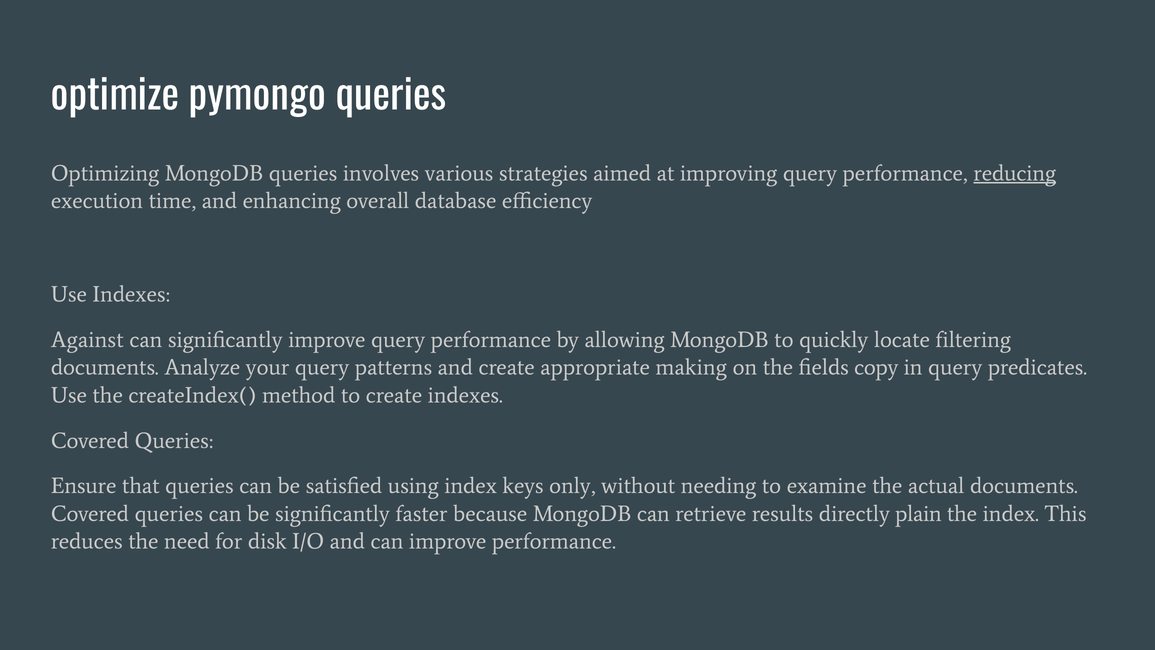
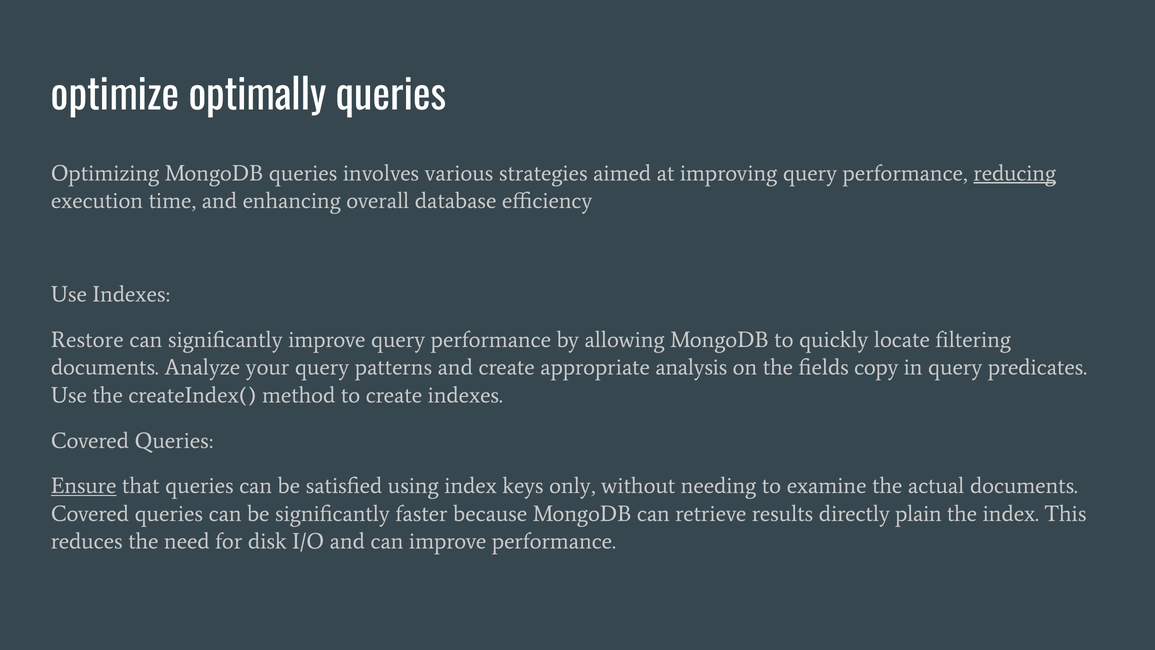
pymongo: pymongo -> optimally (258, 96)
Against: Against -> Restore (87, 339)
making: making -> analysis (691, 367)
Ensure underline: none -> present (84, 486)
